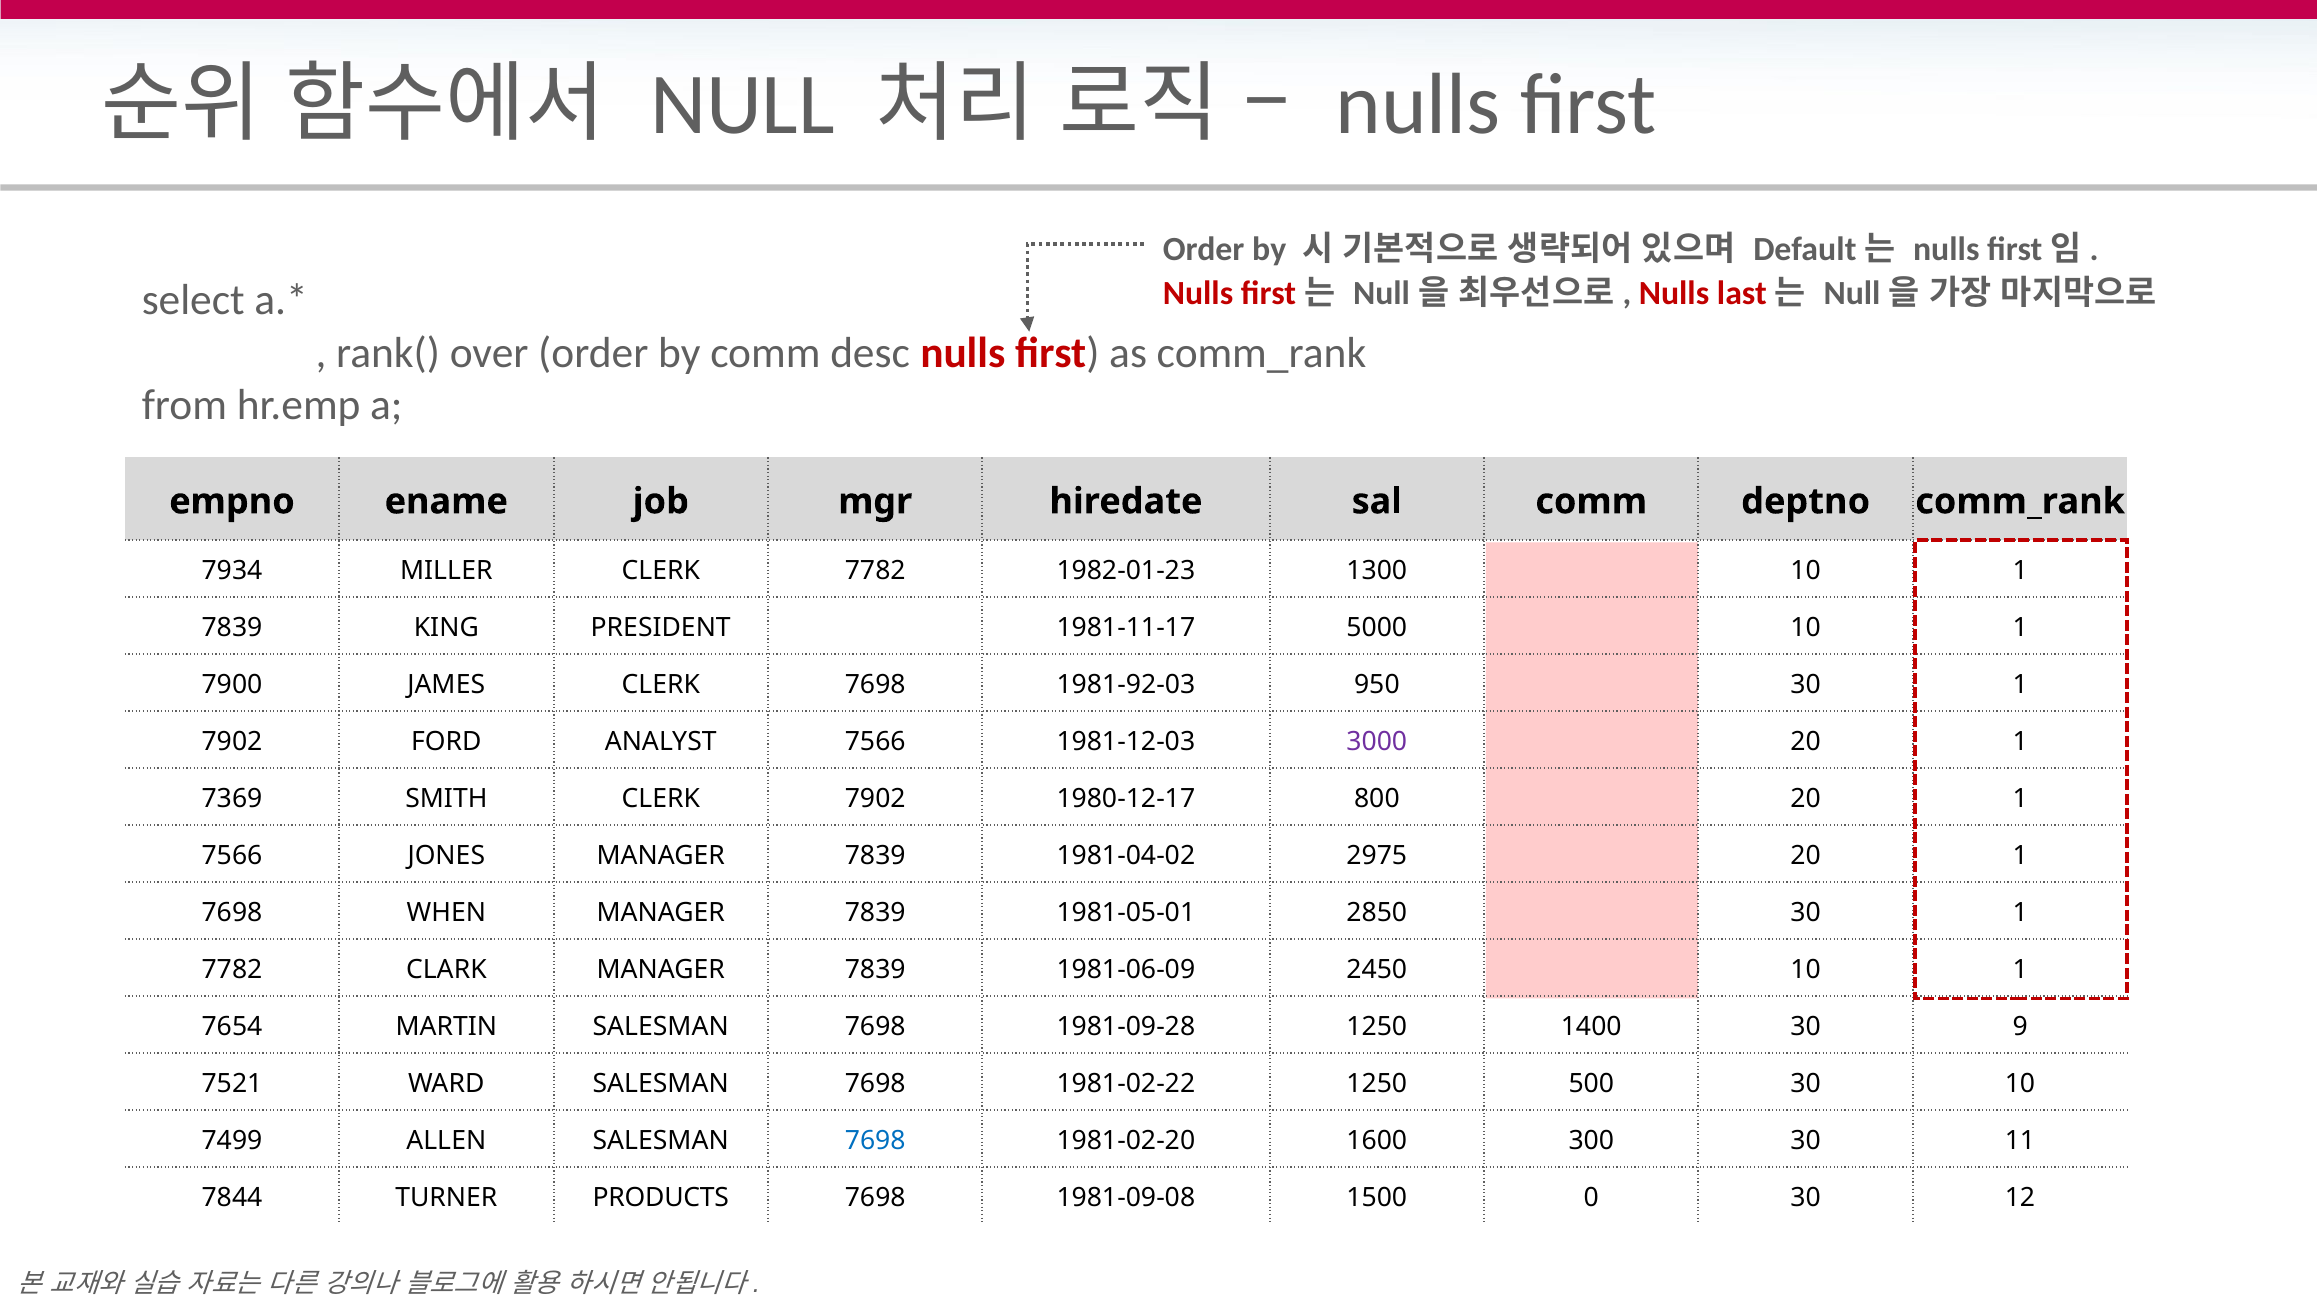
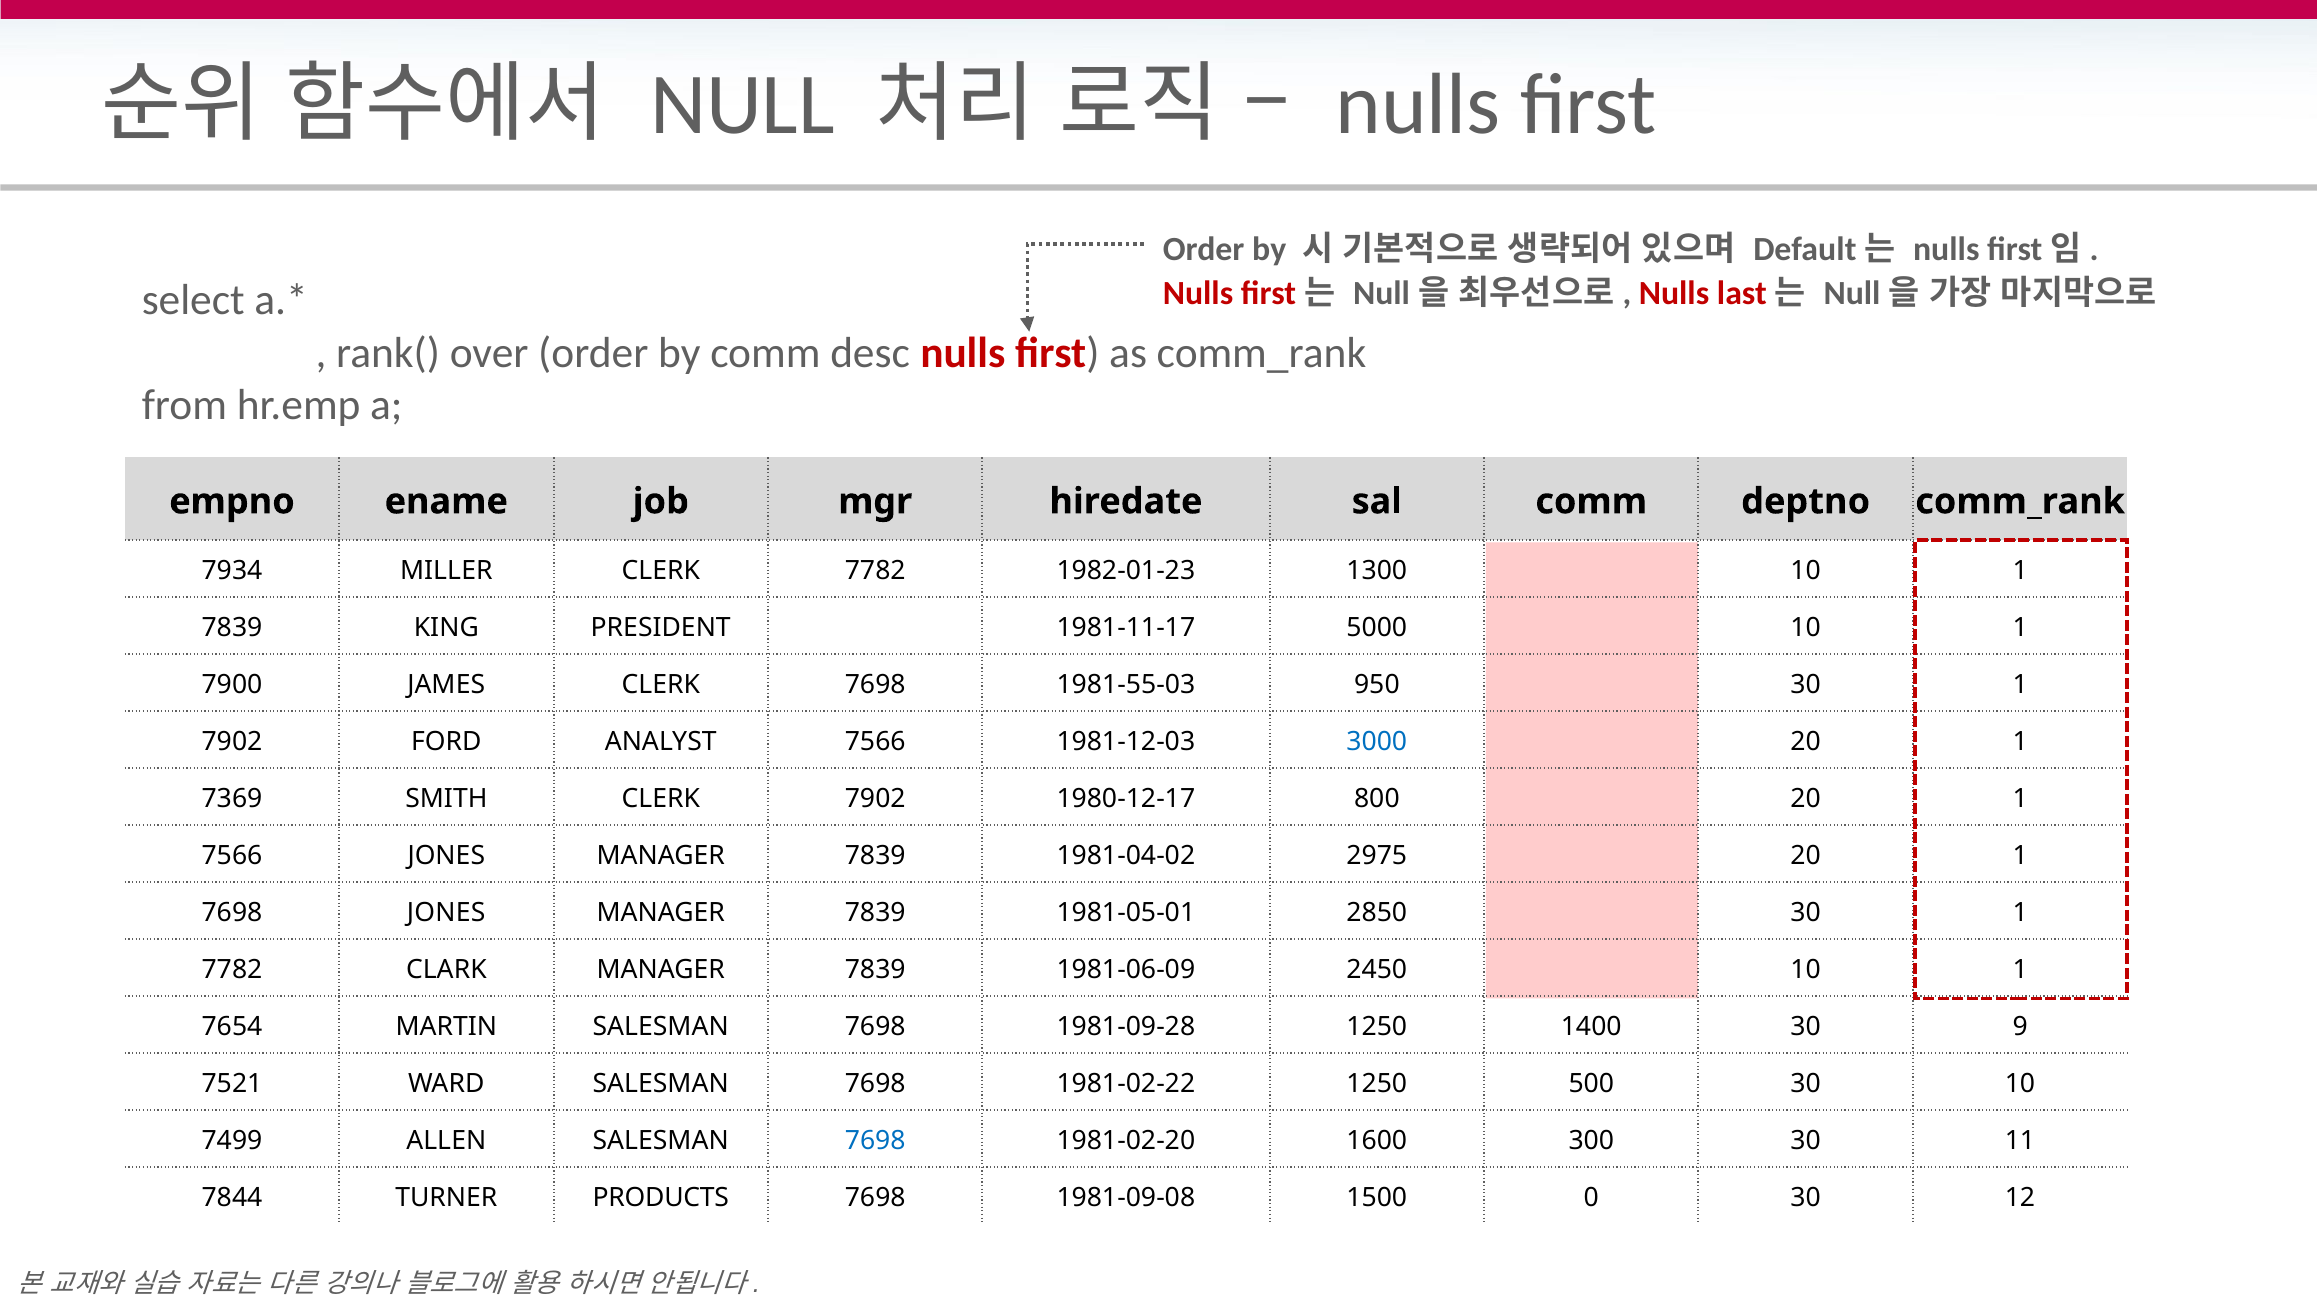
1981-92-03: 1981-92-03 -> 1981-55-03 (1126, 685)
3000 colour: purple -> blue (1377, 742)
7698 WHEN: WHEN -> JONES (446, 913)
